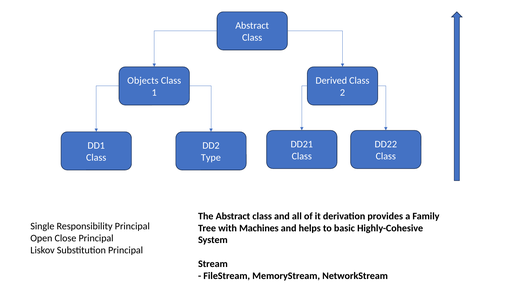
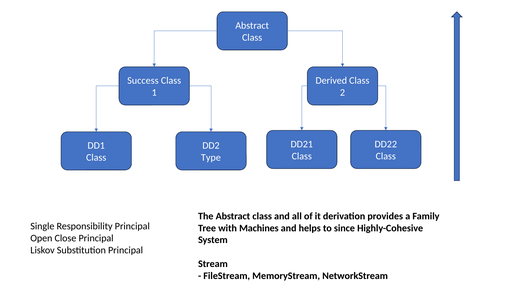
Objects: Objects -> Success (143, 81)
basic: basic -> since (344, 228)
